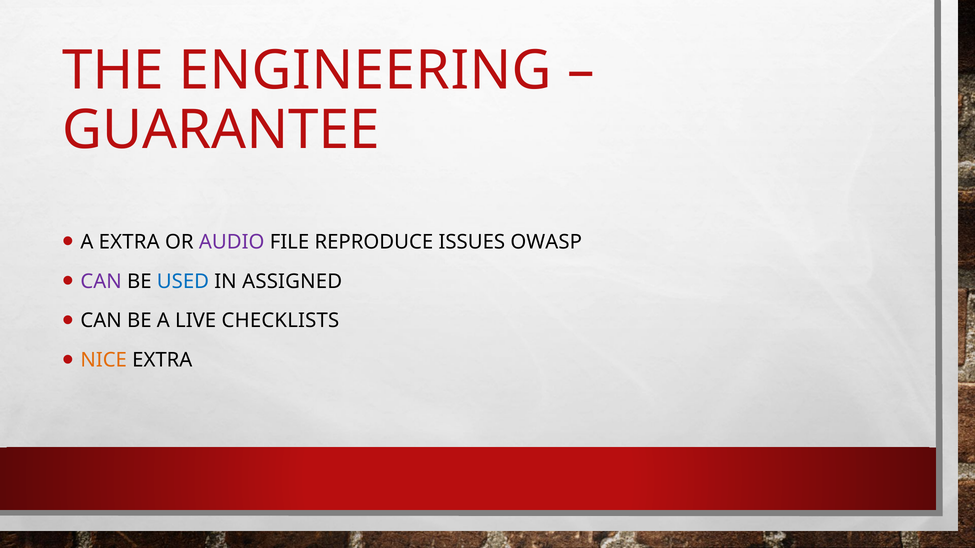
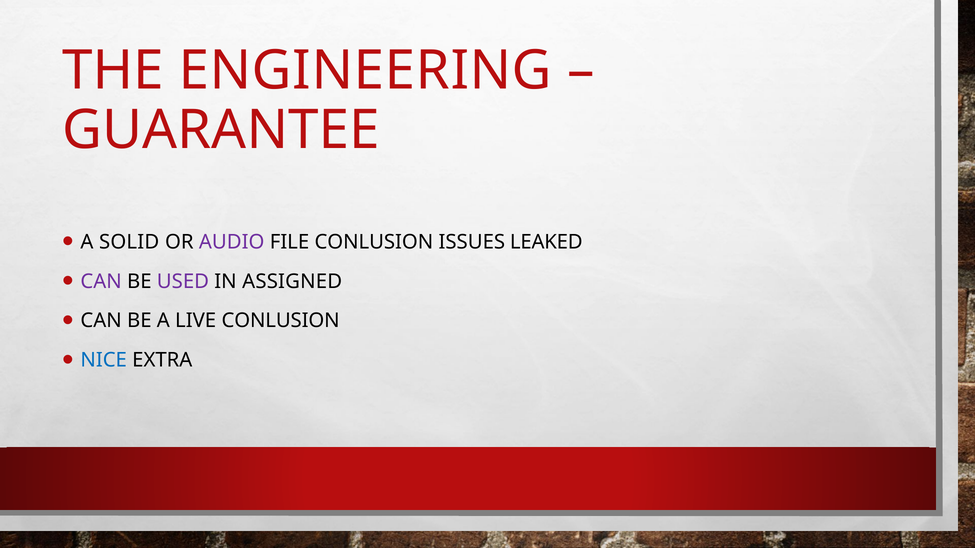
A EXTRA: EXTRA -> SOLID (129, 242)
FILE REPRODUCE: REPRODUCE -> CONLUSION (374, 242)
OWASP: OWASP -> LEAKED (546, 242)
USED colour: blue -> purple (183, 282)
LIVE CHECKLISTS: CHECKLISTS -> CONLUSION (281, 321)
NICE colour: orange -> blue (104, 360)
